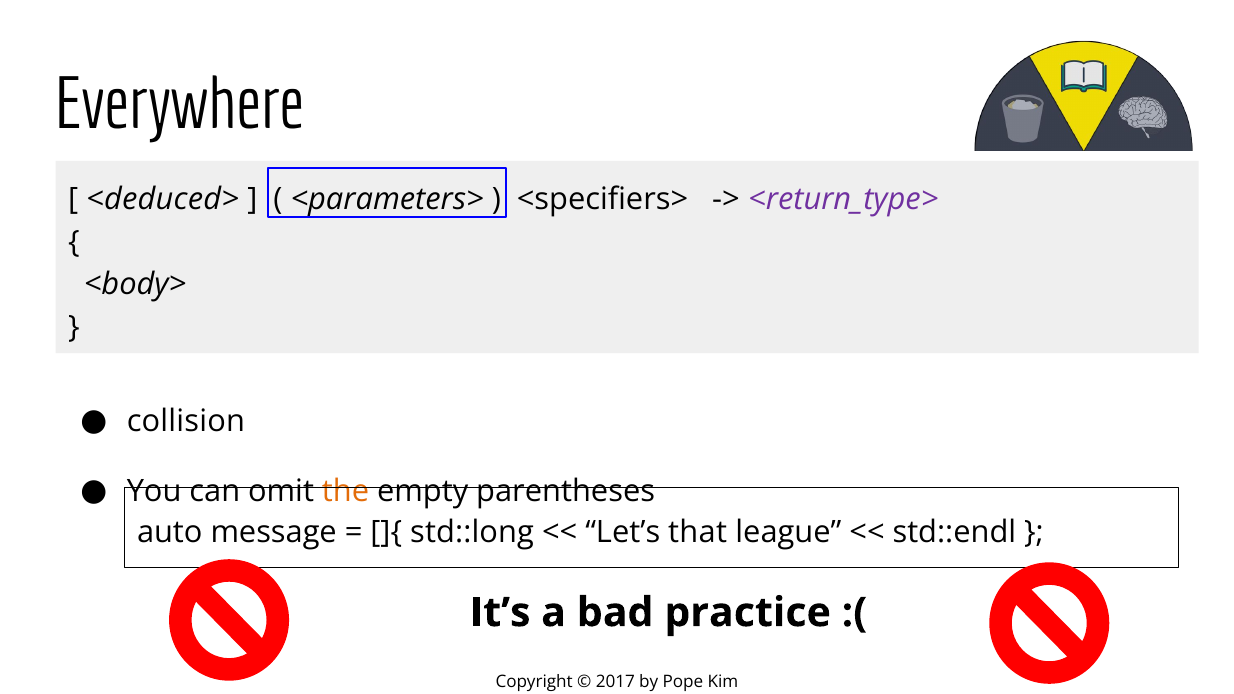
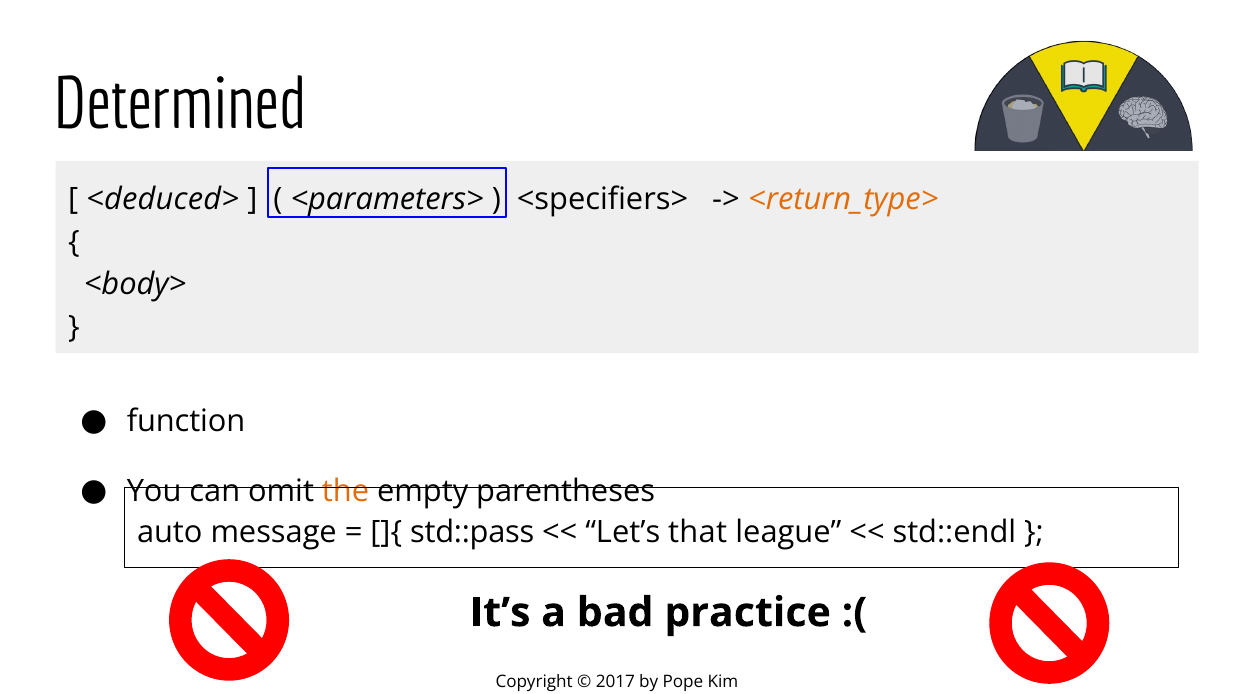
Everywhere: Everywhere -> Determined (180, 104)
<return_type> colour: purple -> orange (843, 200)
collision: collision -> function (186, 421)
std::long: std::long -> std::pass (472, 533)
